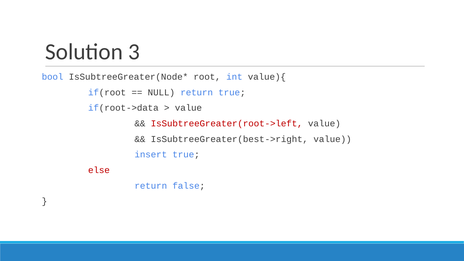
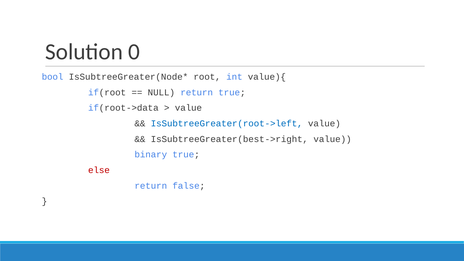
3: 3 -> 0 (134, 52)
IsSubtreeGreater(root->left colour: red -> blue (227, 123)
insert: insert -> binary (151, 155)
